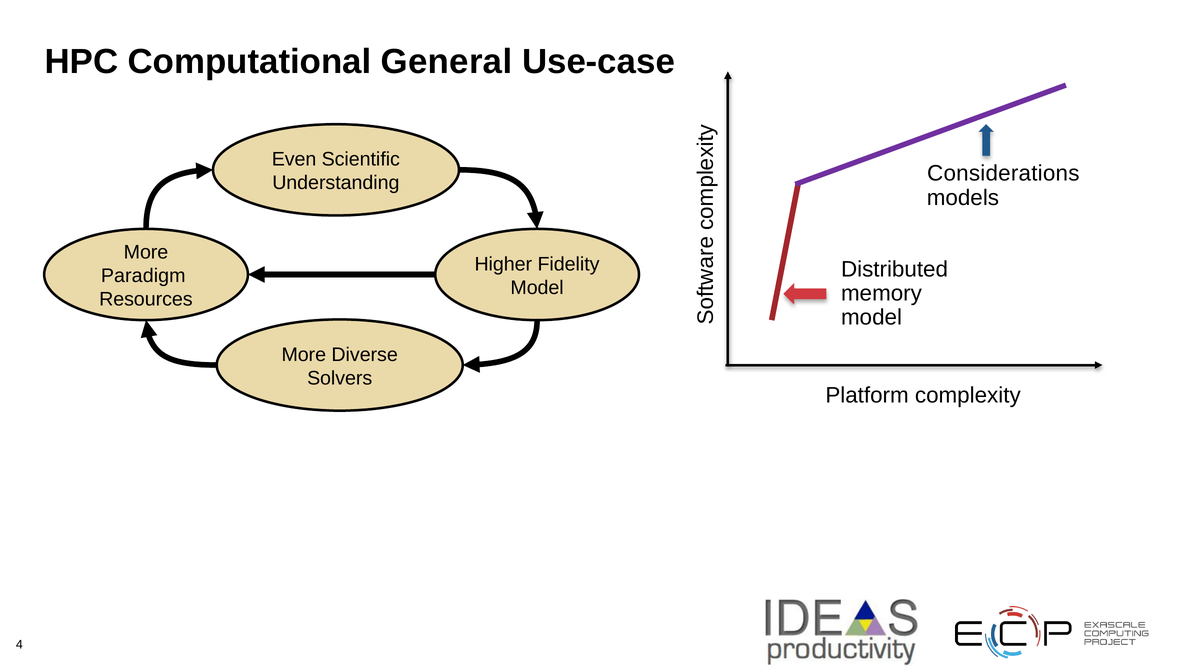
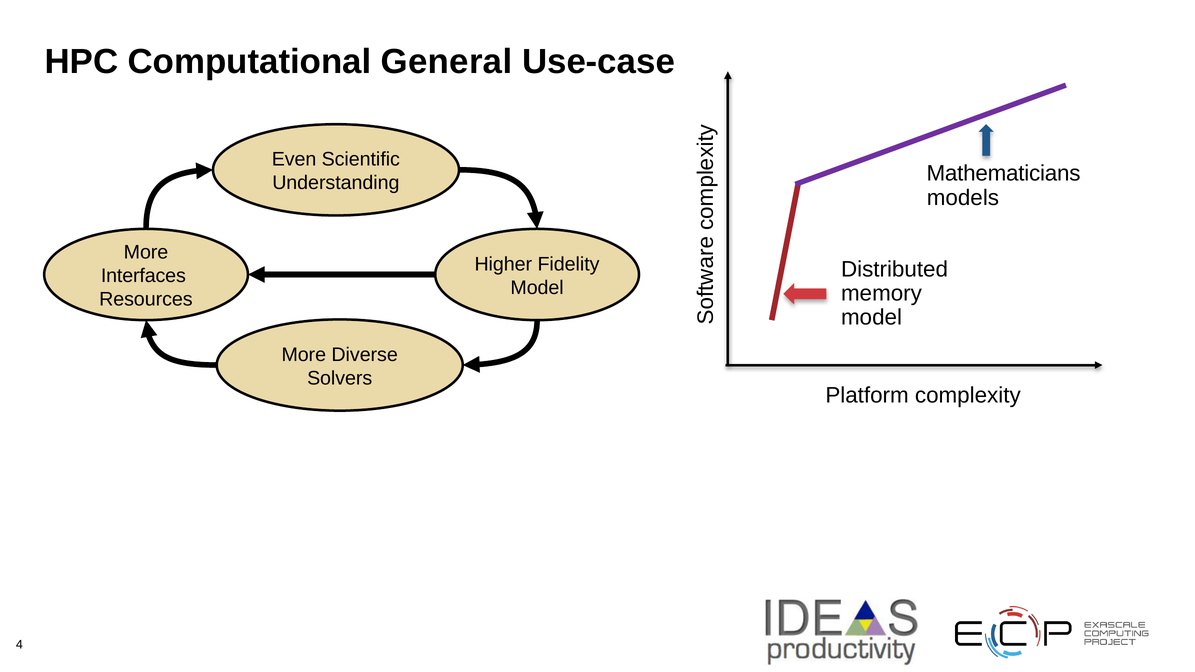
Considerations: Considerations -> Mathematicians (1004, 174)
Paradigm: Paradigm -> Interfaces (143, 276)
